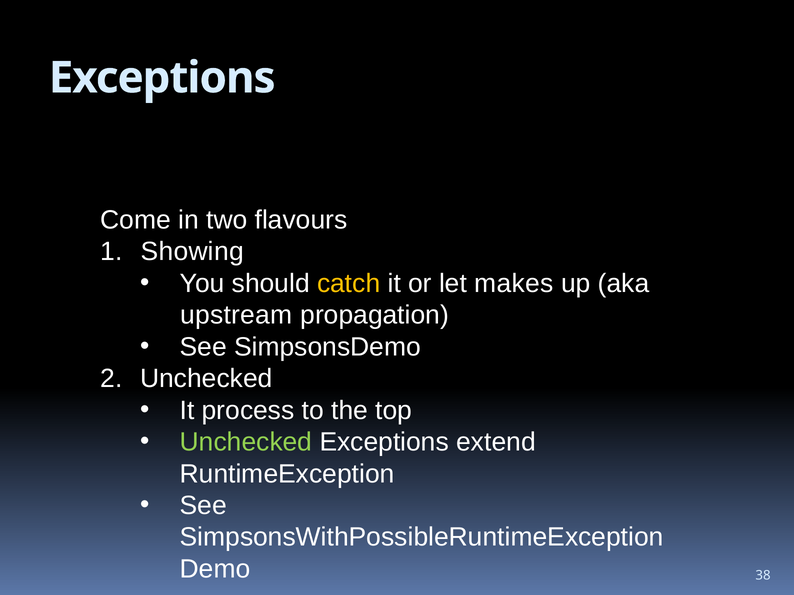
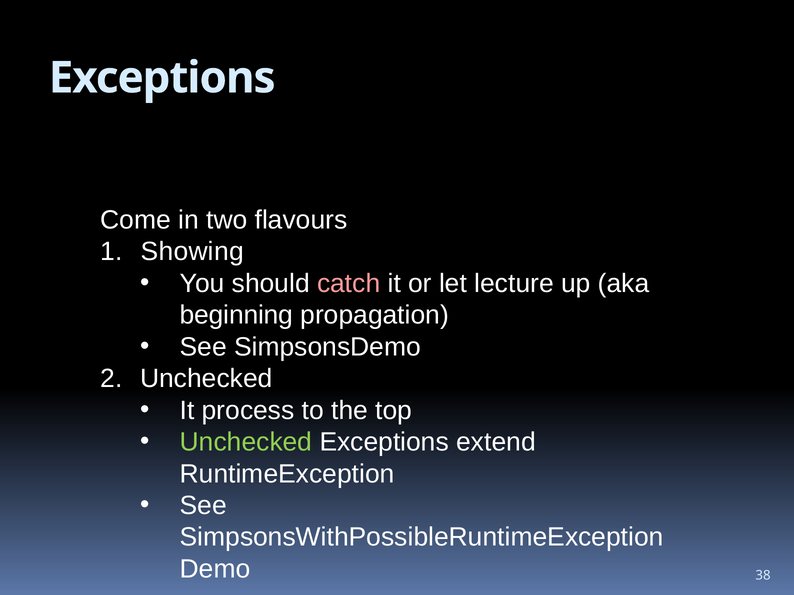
catch colour: yellow -> pink (349, 284)
makes: makes -> lecture (514, 284)
upstream: upstream -> beginning (236, 315)
